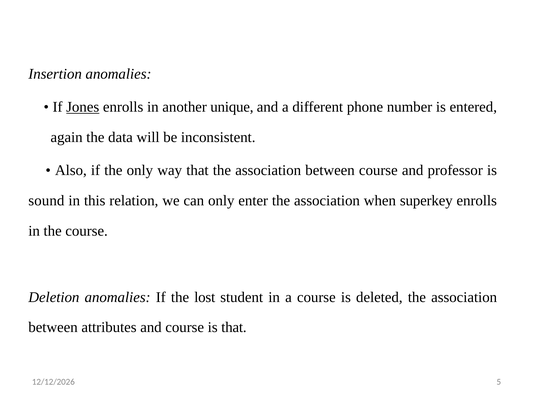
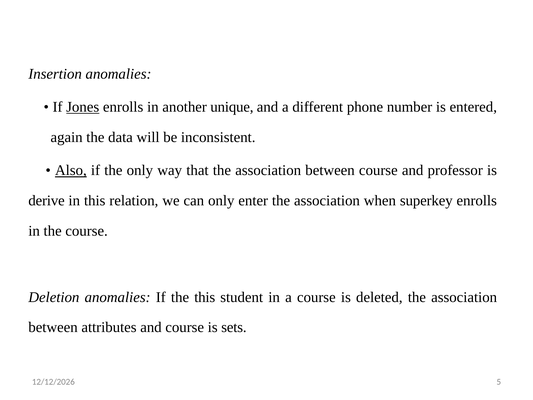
Also underline: none -> present (71, 170)
sound: sound -> derive (47, 200)
the lost: lost -> this (205, 297)
is that: that -> sets (234, 327)
